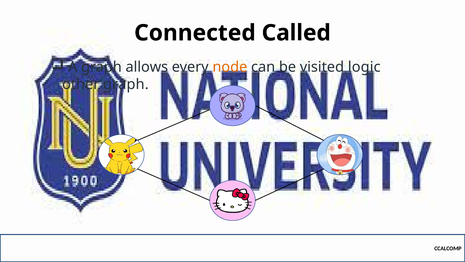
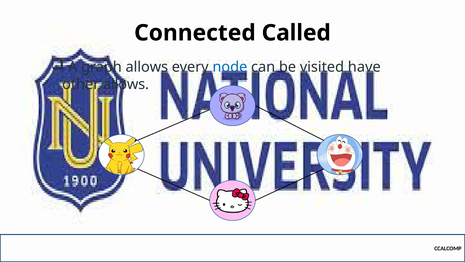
node colour: orange -> blue (230, 67)
logic: logic -> have (364, 67)
other graph: graph -> allows (126, 84)
